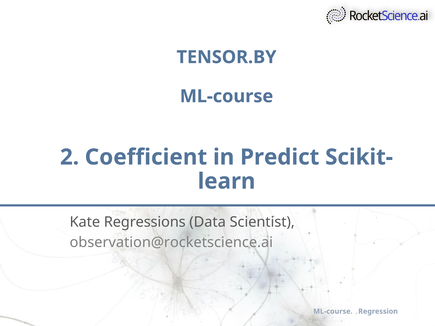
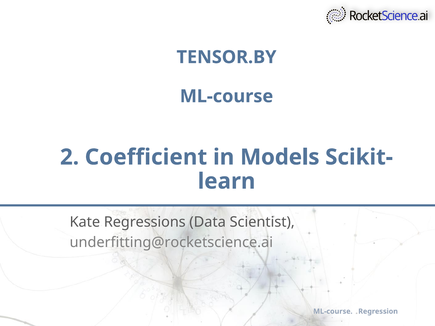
Predict: Predict -> Models (280, 157)
observation@rocketscience.ai: observation@rocketscience.ai -> underfitting@rocketscience.ai (171, 242)
